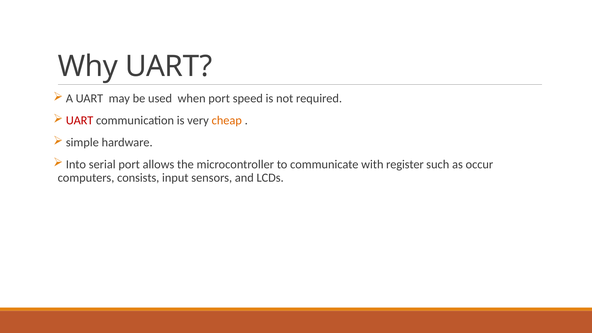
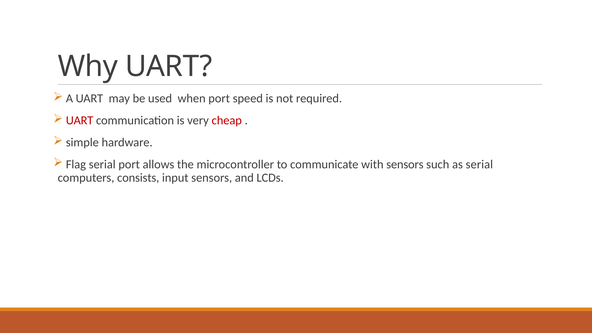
cheap colour: orange -> red (227, 120)
Into: Into -> Flag (76, 164)
with register: register -> sensors (405, 164)
as occur: occur -> serial (479, 164)
